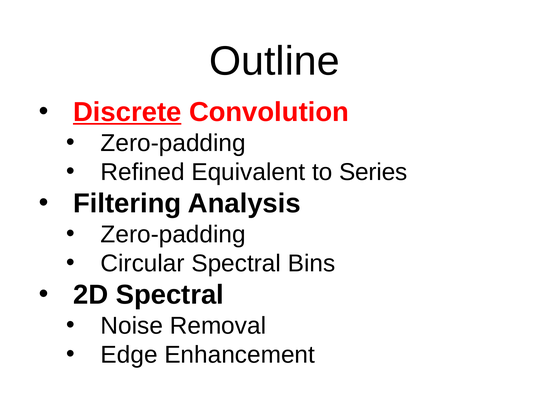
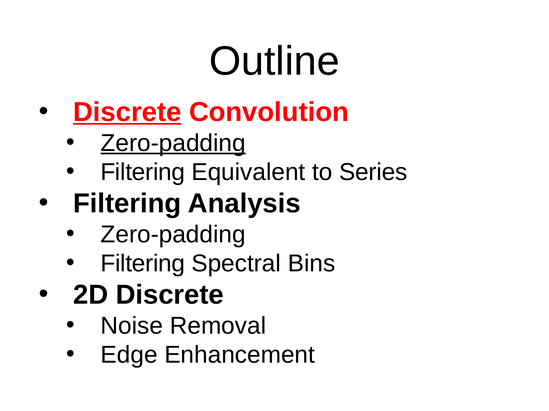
Zero-padding underline: none -> present (173, 143)
Refined: Refined -> Filtering (143, 173)
Circular: Circular -> Filtering (143, 264)
2D Spectral: Spectral -> Discrete (170, 295)
